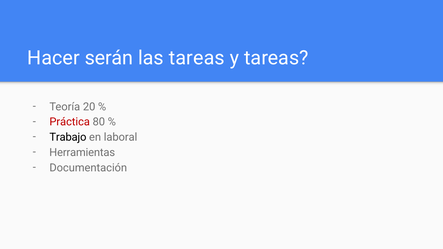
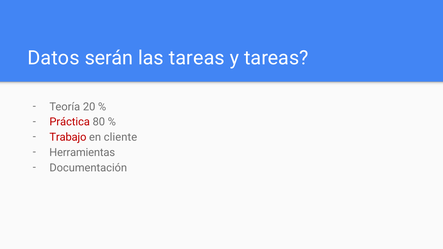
Hacer: Hacer -> Datos (53, 58)
Trabajo colour: black -> red (68, 137)
laboral: laboral -> cliente (120, 137)
